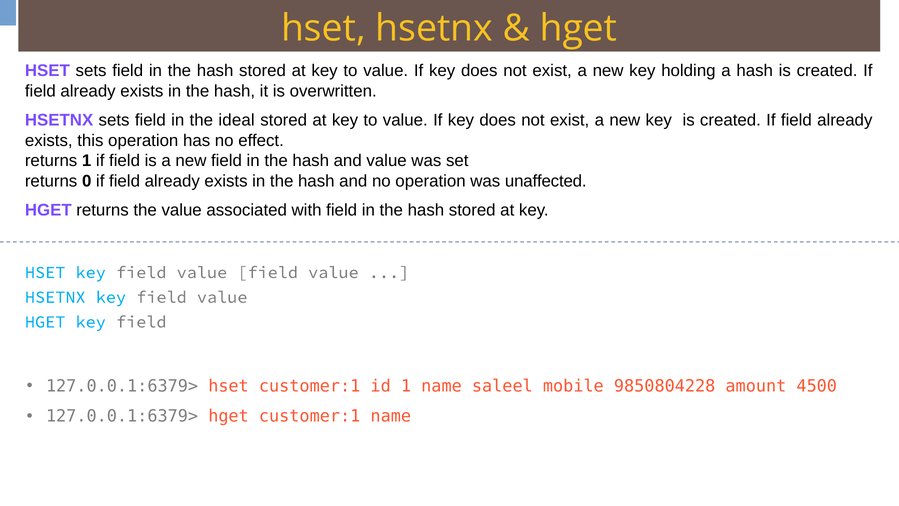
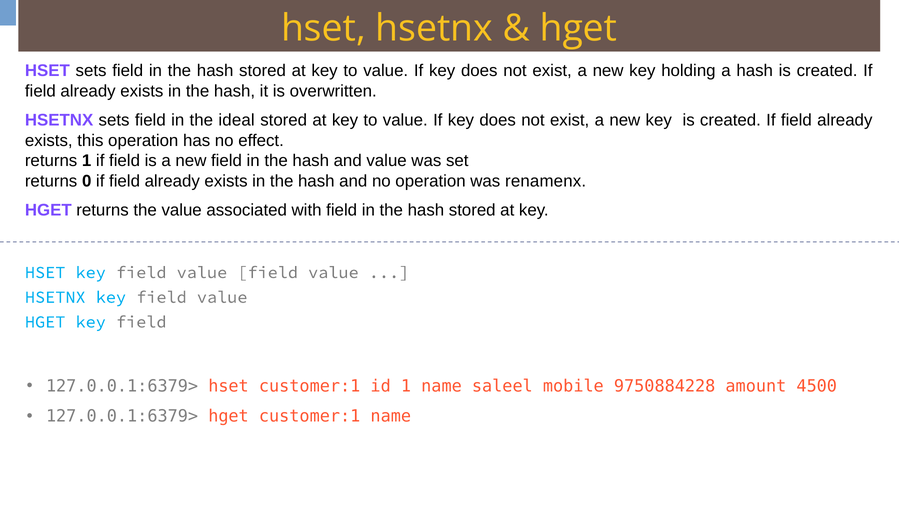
unaffected: unaffected -> renamenx (546, 181)
9850804228: 9850804228 -> 9750884228 (665, 386)
